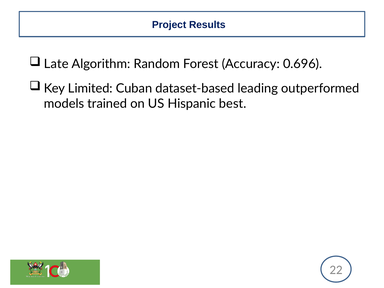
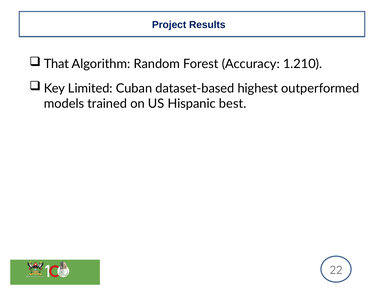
Late: Late -> That (56, 64)
0.696: 0.696 -> 1.210 (303, 64)
leading: leading -> highest (258, 88)
